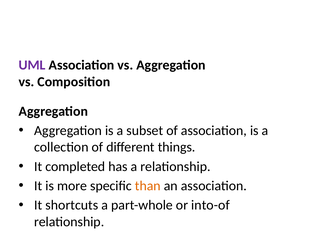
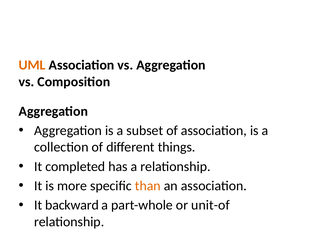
UML colour: purple -> orange (32, 65)
shortcuts: shortcuts -> backward (72, 205)
into-of: into-of -> unit-of (210, 205)
